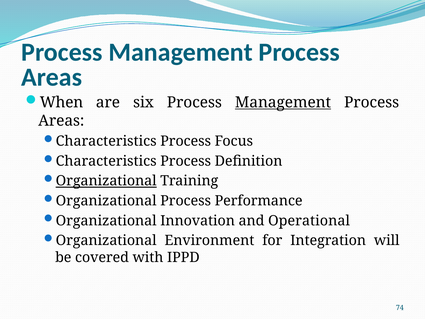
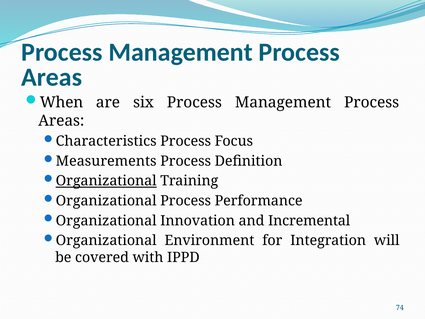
Management underline: present -> none (283, 102)
Characteristics: Characteristics -> Measurements (106, 161)
Operational: Operational -> Incremental (309, 220)
